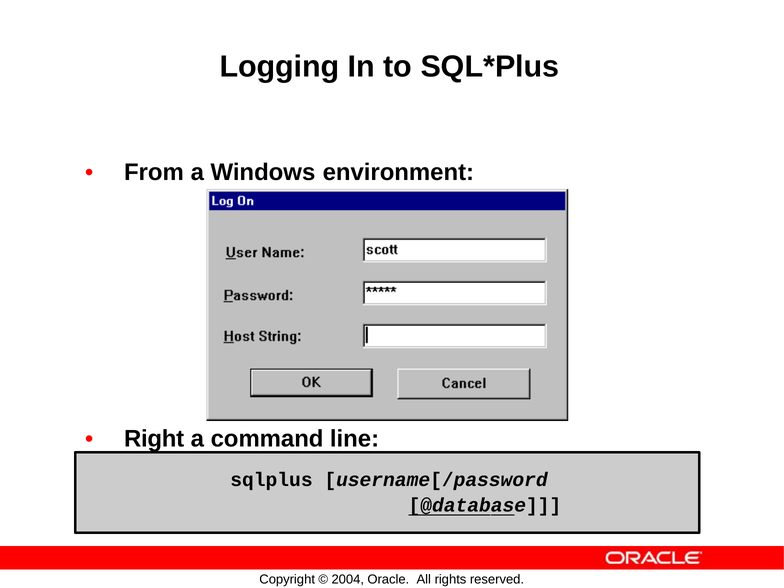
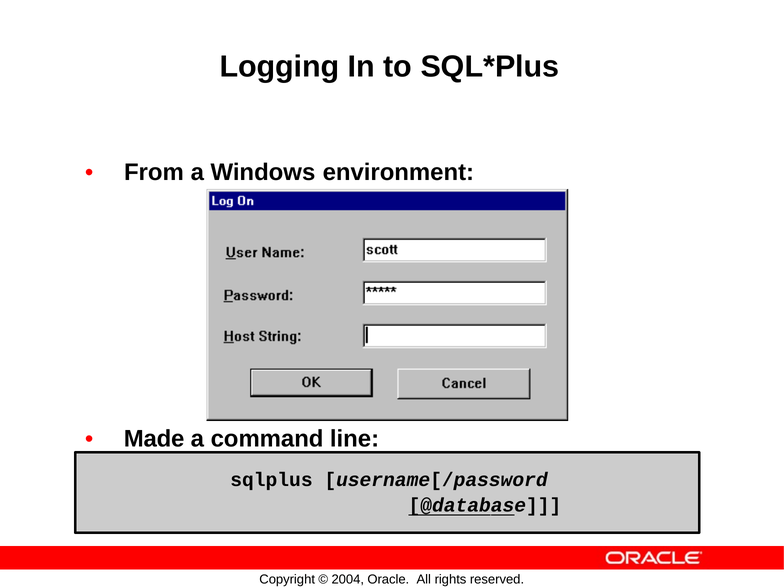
Right: Right -> Made (154, 439)
